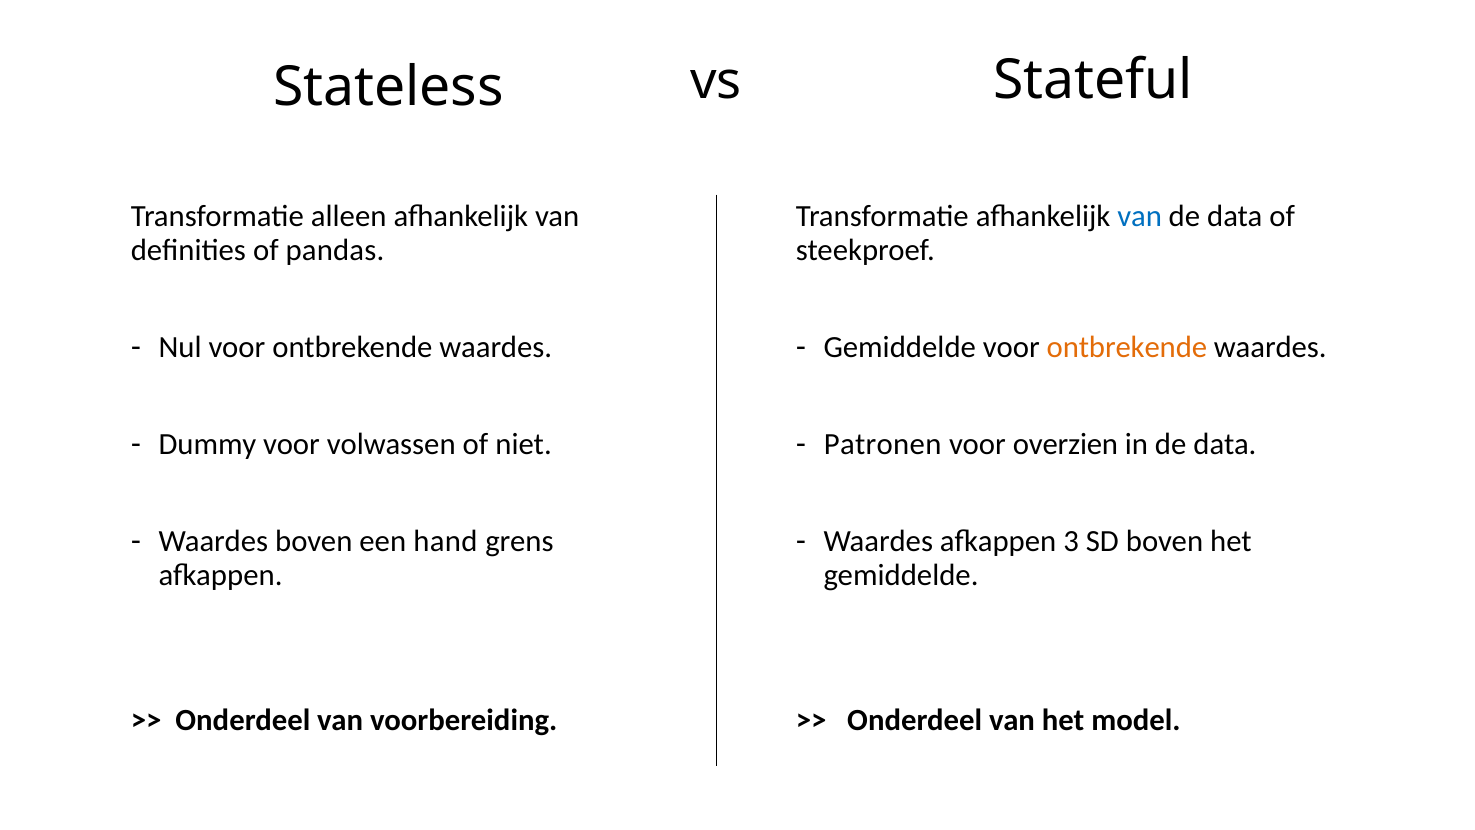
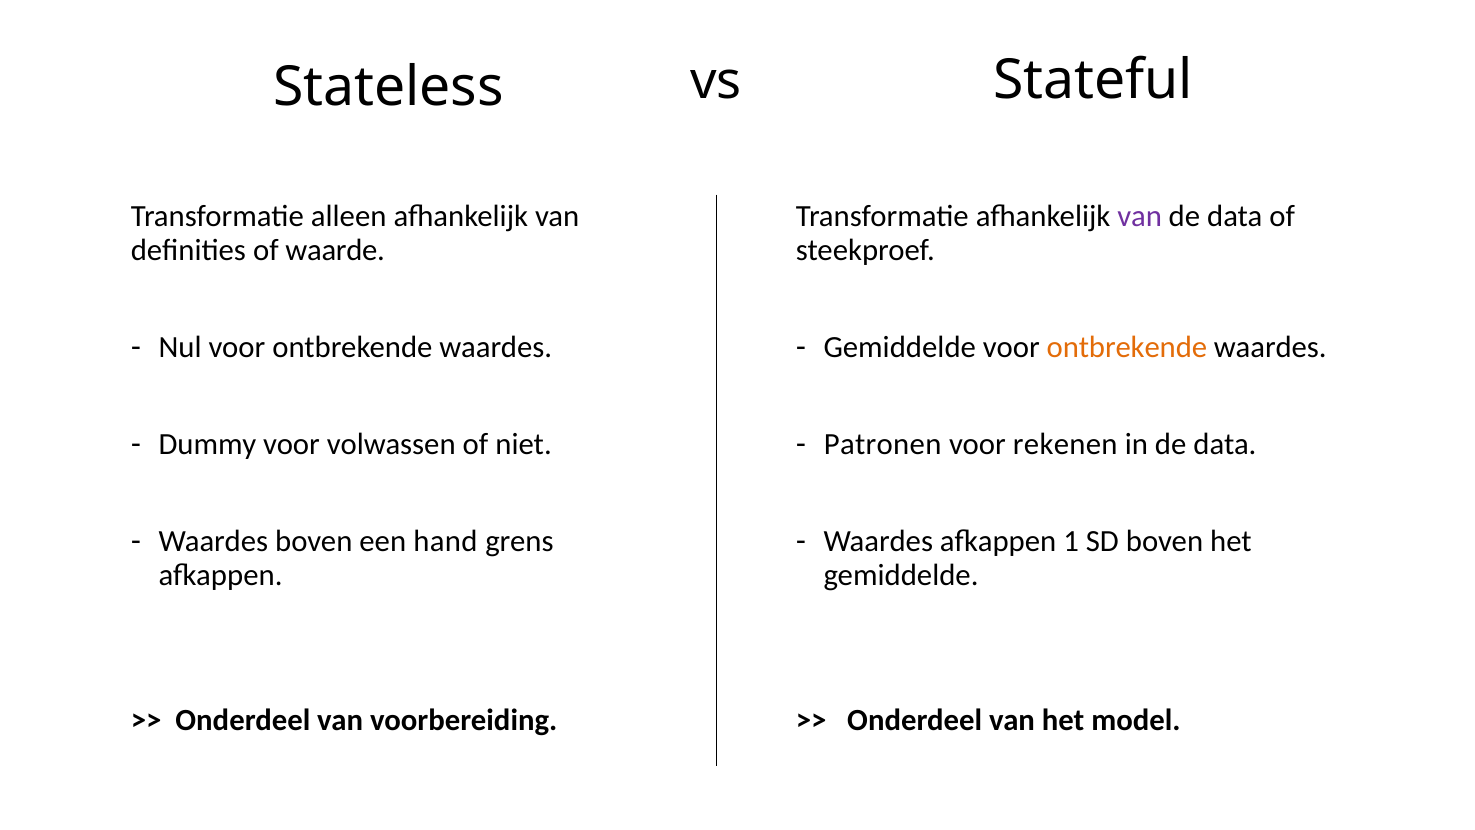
van colour: blue -> purple (1140, 217)
pandas: pandas -> waarde (335, 250)
overzien: overzien -> rekenen (1065, 444)
3: 3 -> 1 (1071, 541)
